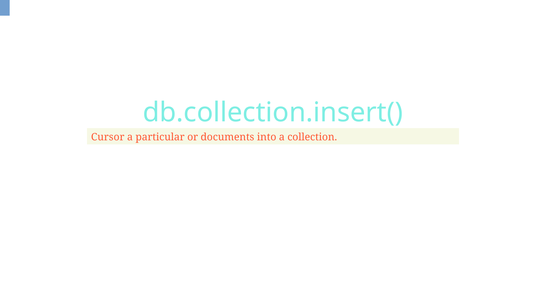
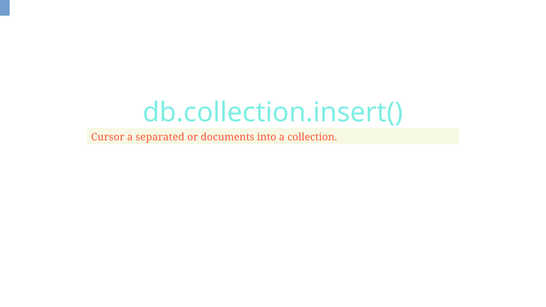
particular: particular -> separated (160, 137)
